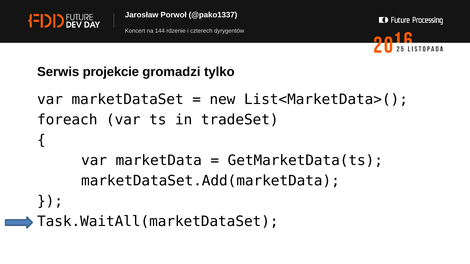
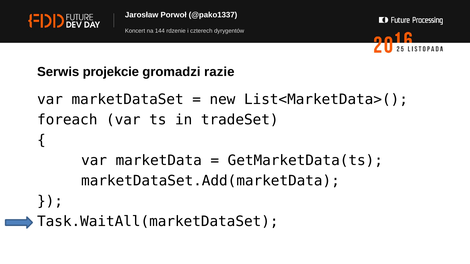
tylko: tylko -> razie (219, 72)
